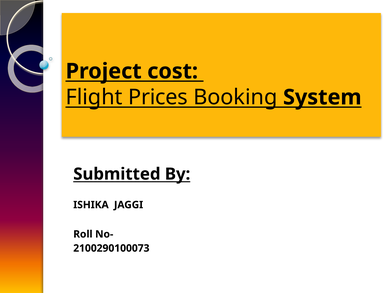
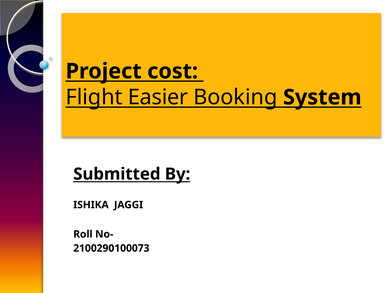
Prices: Prices -> Easier (158, 97)
